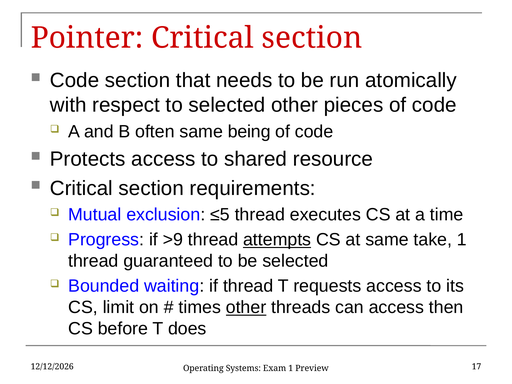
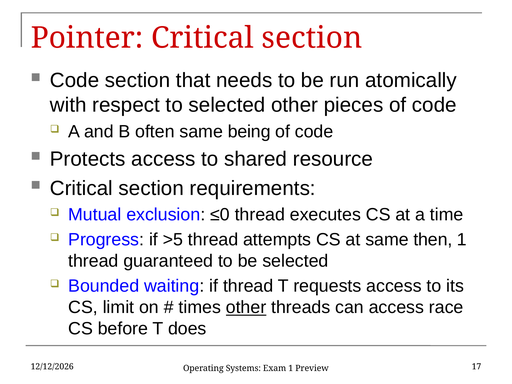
≤5: ≤5 -> ≤0 (220, 215)
>9: >9 -> >5 (173, 240)
attempts underline: present -> none (277, 240)
take: take -> then (433, 240)
then: then -> race (446, 307)
